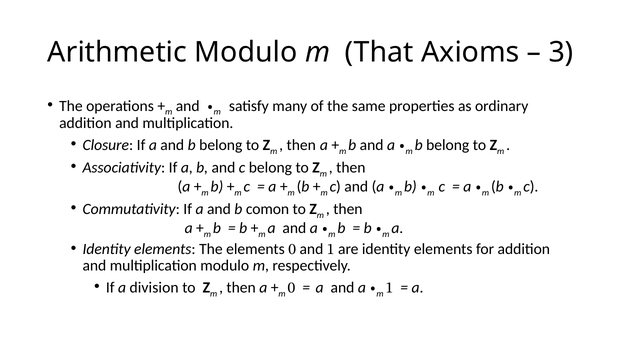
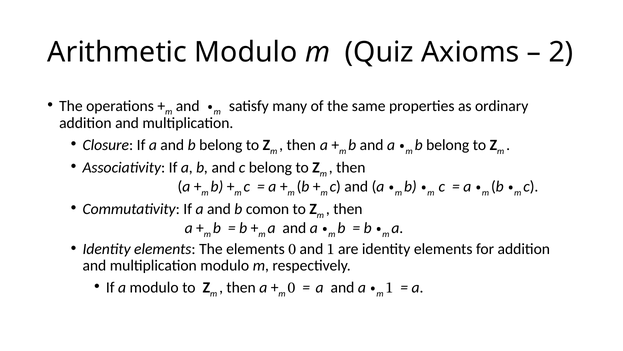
That: That -> Quiz (379, 52)
3: 3 -> 2 (561, 52)
a division: division -> modulo (154, 287)
